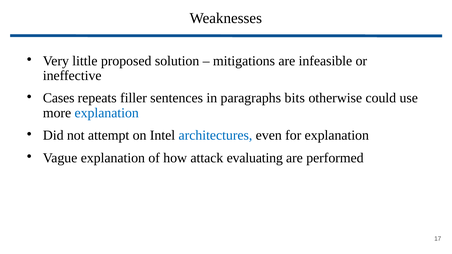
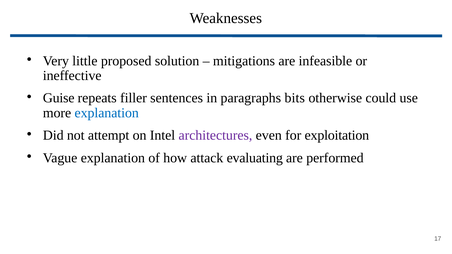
Cases: Cases -> Guise (59, 98)
architectures colour: blue -> purple (215, 136)
for explanation: explanation -> exploitation (337, 136)
